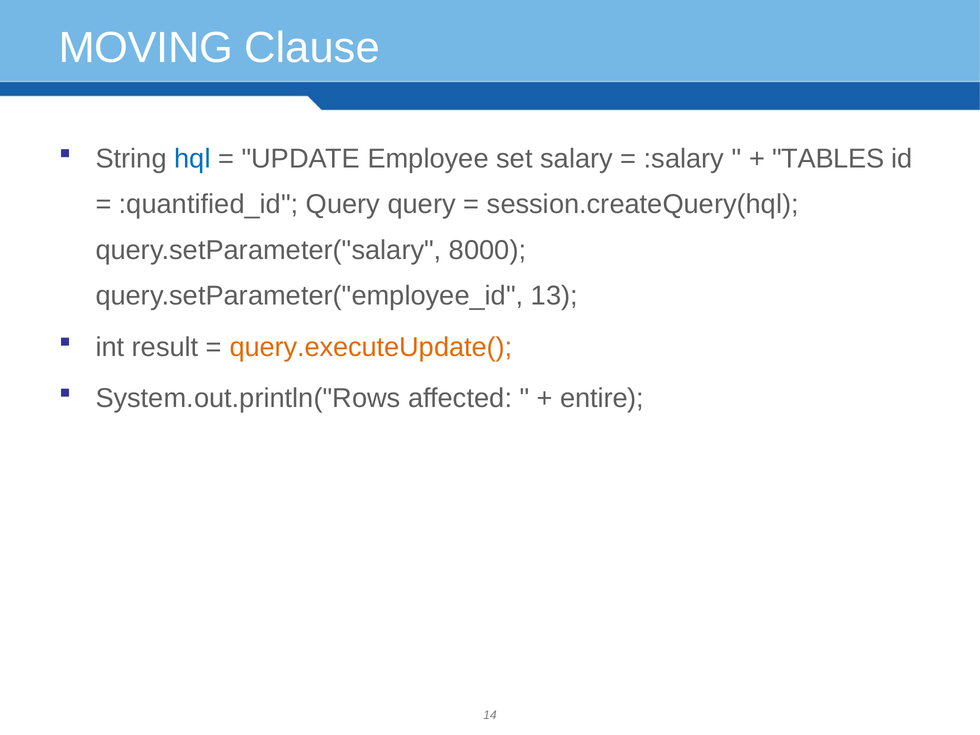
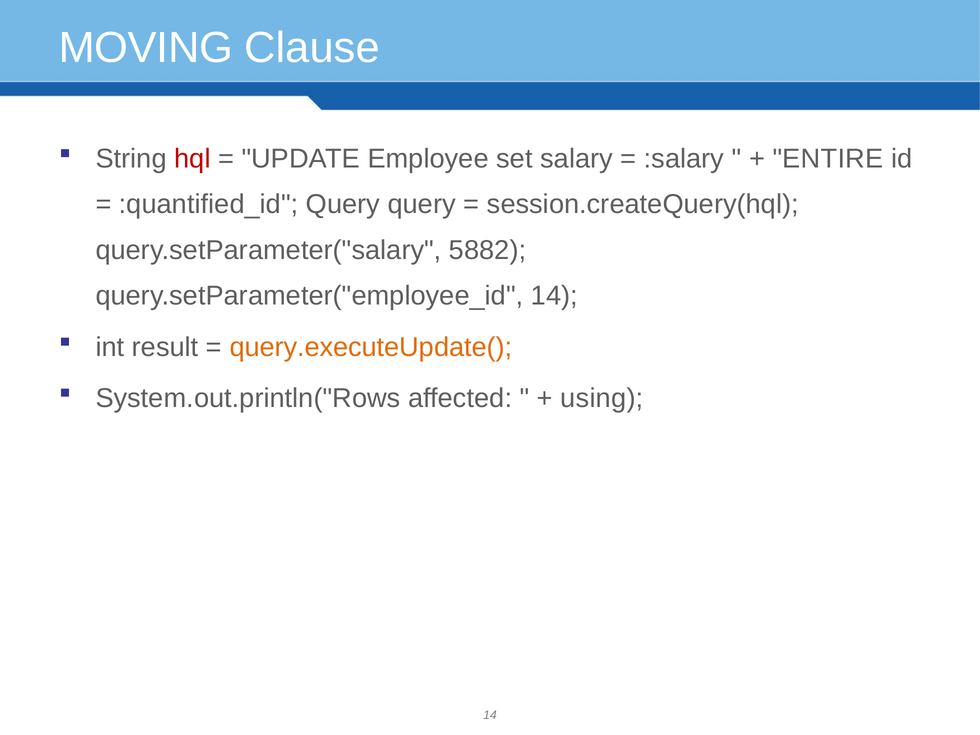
hql colour: blue -> red (192, 159)
TABLES: TABLES -> ENTIRE (828, 159)
8000: 8000 -> 5882 (488, 250)
query.setParameter("employee_id 13: 13 -> 14 (554, 296)
entire: entire -> using (602, 398)
